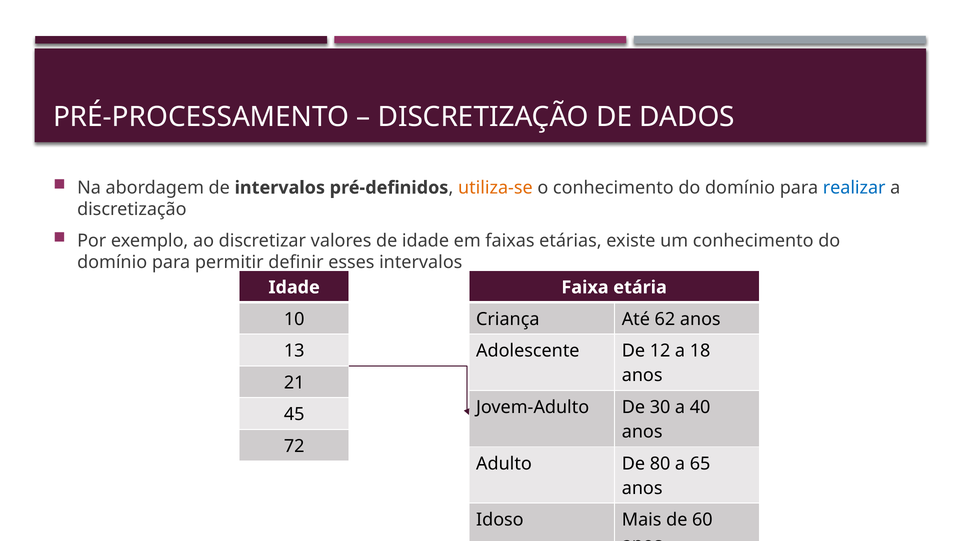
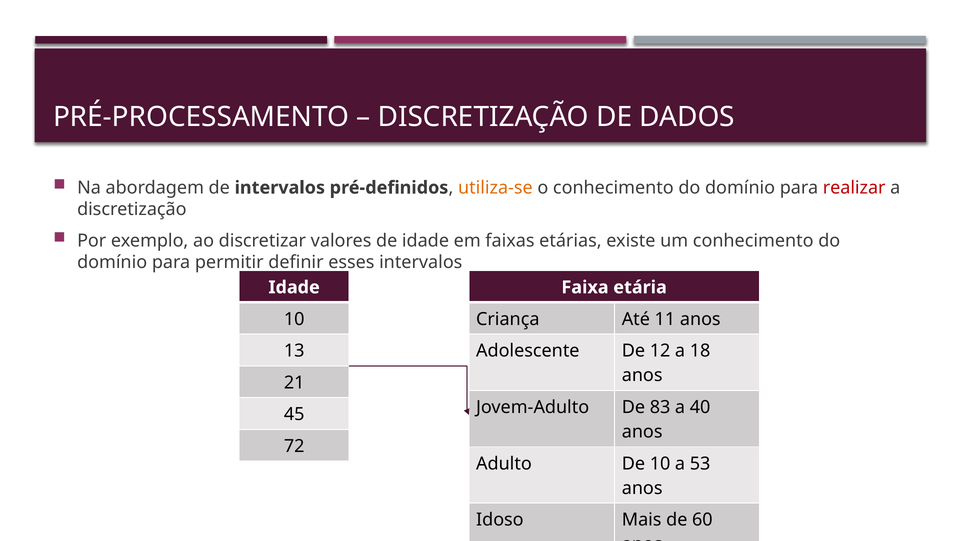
realizar colour: blue -> red (854, 188)
62: 62 -> 11 (665, 319)
30: 30 -> 83 (660, 407)
De 80: 80 -> 10 (660, 463)
65: 65 -> 53 (700, 463)
